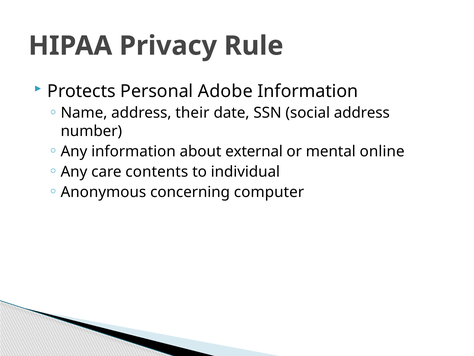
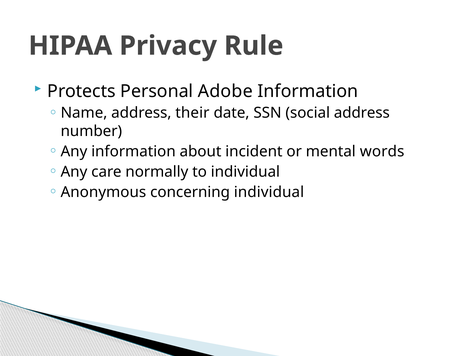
external: external -> incident (254, 151)
online: online -> words (382, 151)
contents: contents -> normally (157, 171)
concerning computer: computer -> individual (269, 192)
